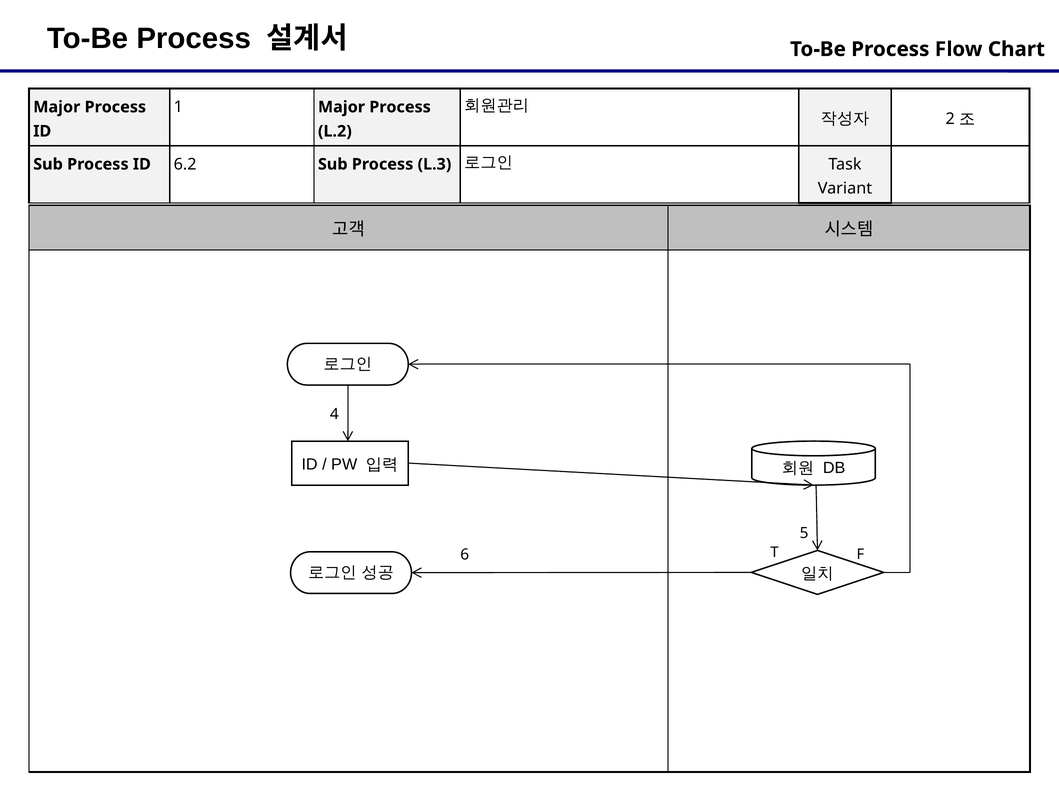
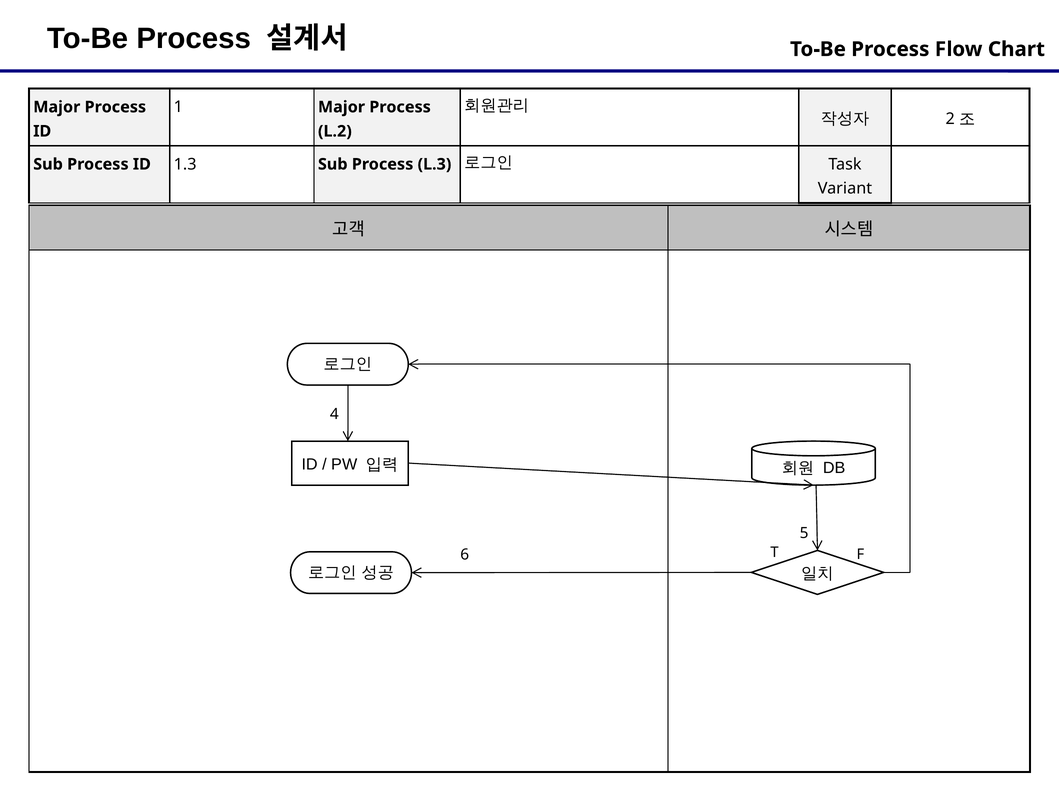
6.2: 6.2 -> 1.3 (185, 164)
